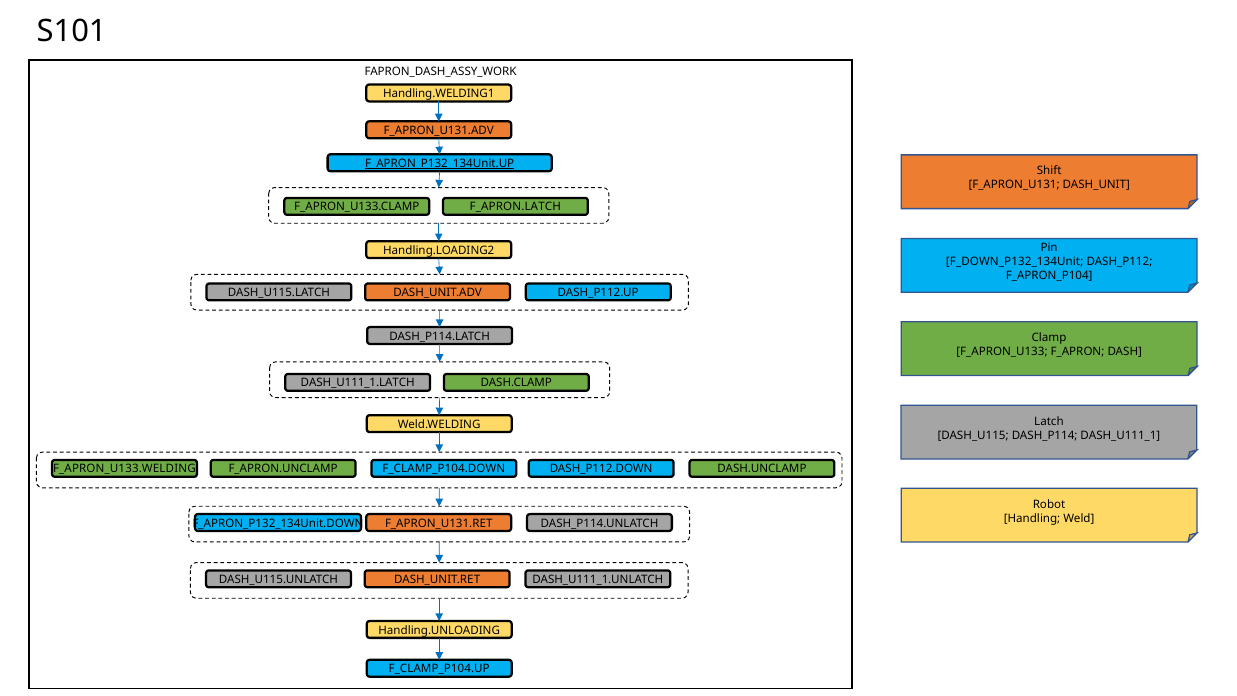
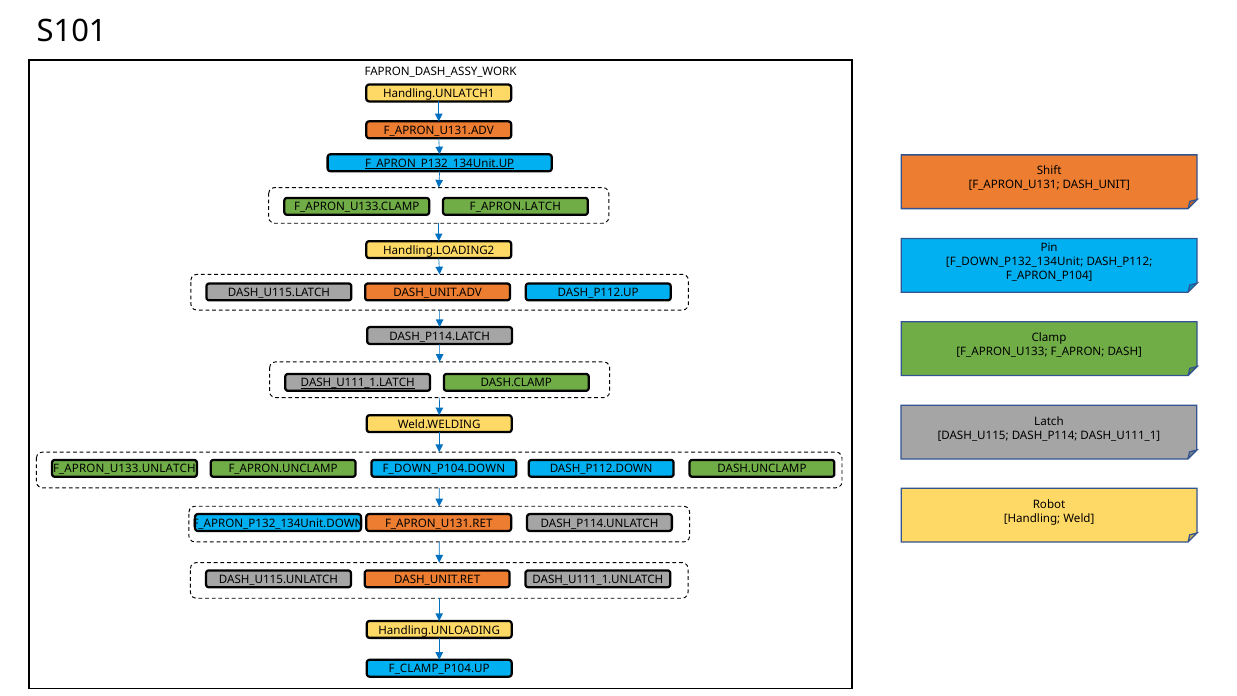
Handling.WELDING1: Handling.WELDING1 -> Handling.UNLATCH1 (439, 94)
DASH_U111_1.LATCH underline: none -> present (358, 383)
F_APRON_U133.WELDING: F_APRON_U133.WELDING -> F_APRON_U133.UNLATCH (124, 469)
F_CLAMP_P104.DOWN: F_CLAMP_P104.DOWN -> F_DOWN_P104.DOWN (444, 469)
